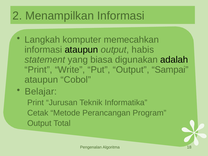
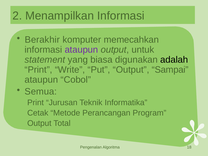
Langkah: Langkah -> Berakhir (42, 40)
ataupun colour: black -> purple (81, 50)
habis: habis -> untuk (143, 50)
Belajar: Belajar -> Semua (41, 92)
